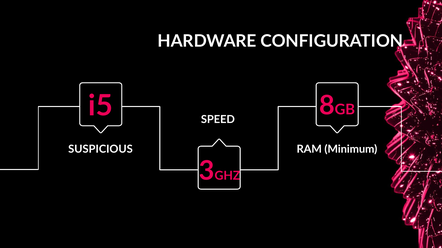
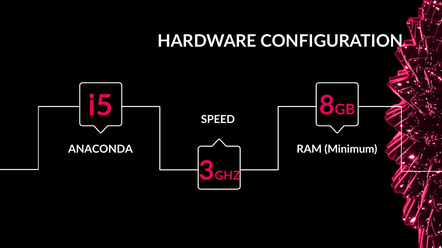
SUSPICIOUS: SUSPICIOUS -> ANACONDA (101, 150)
